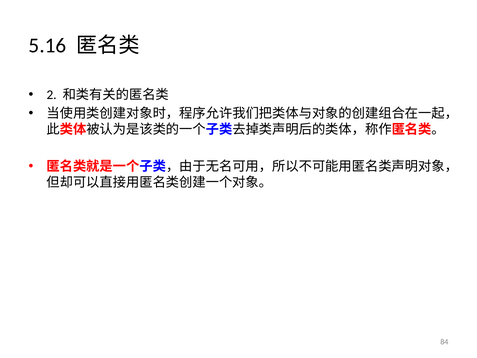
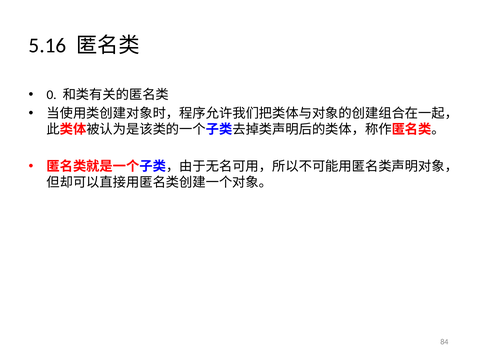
2: 2 -> 0 (52, 95)
